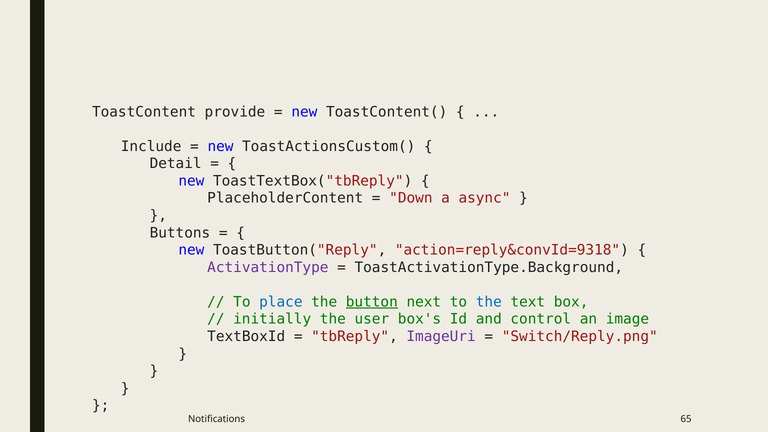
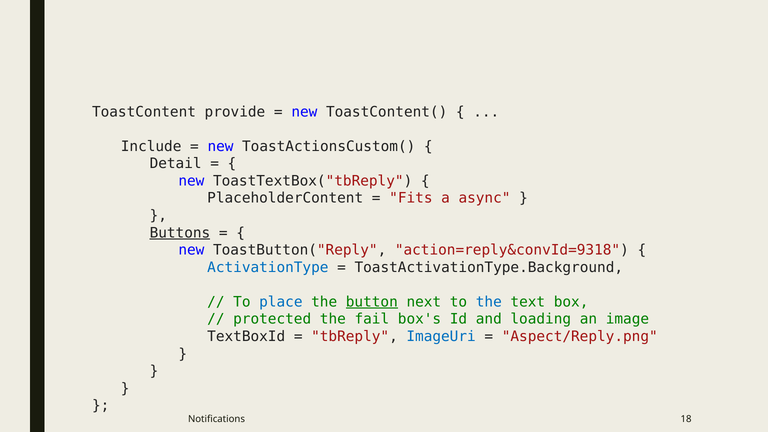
Down: Down -> Fits (411, 198)
Buttons underline: none -> present (180, 233)
ActivationType colour: purple -> blue (268, 267)
initially: initially -> protected (272, 319)
user: user -> fail (372, 319)
control: control -> loading (541, 319)
ImageUri colour: purple -> blue (441, 336)
Switch/Reply.png: Switch/Reply.png -> Aspect/Reply.png (580, 336)
65: 65 -> 18 (686, 419)
